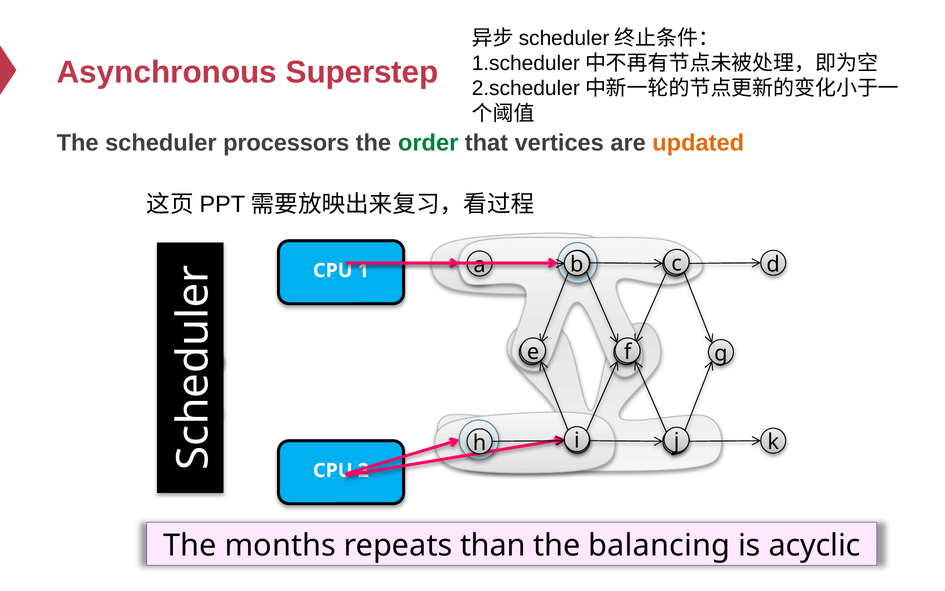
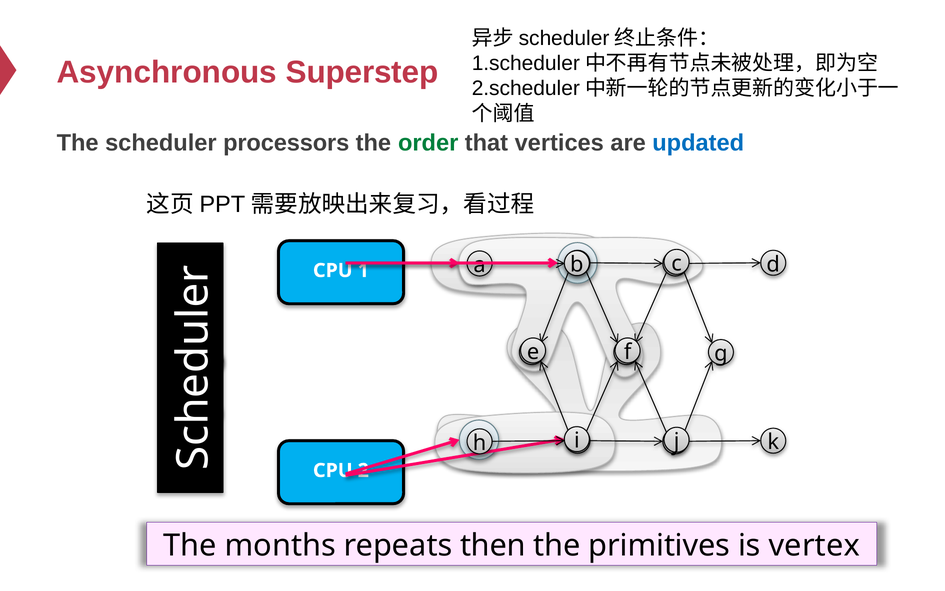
updated colour: orange -> blue (698, 143)
than: than -> then (493, 545)
balancing: balancing -> primitives (659, 545)
acyclic: acyclic -> vertex (814, 545)
